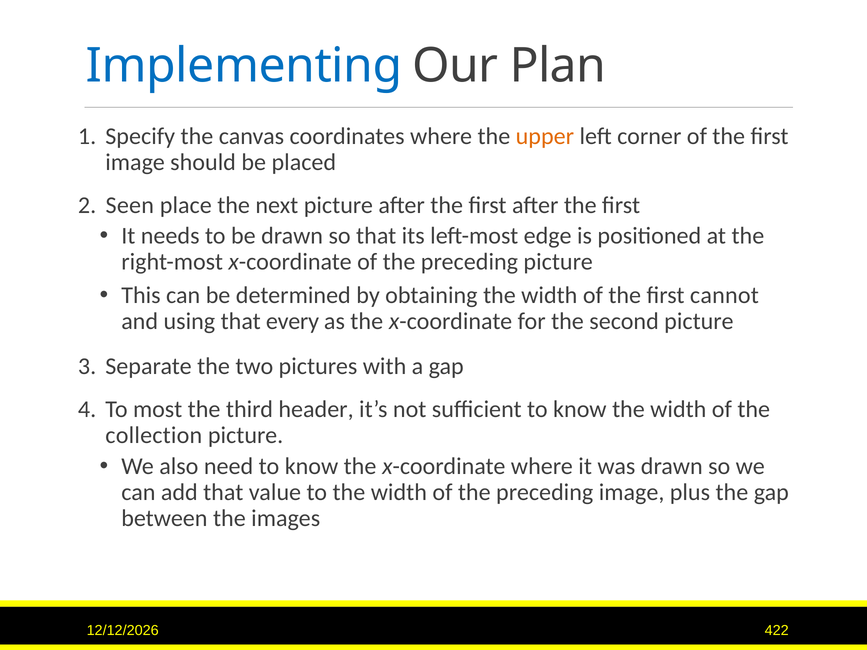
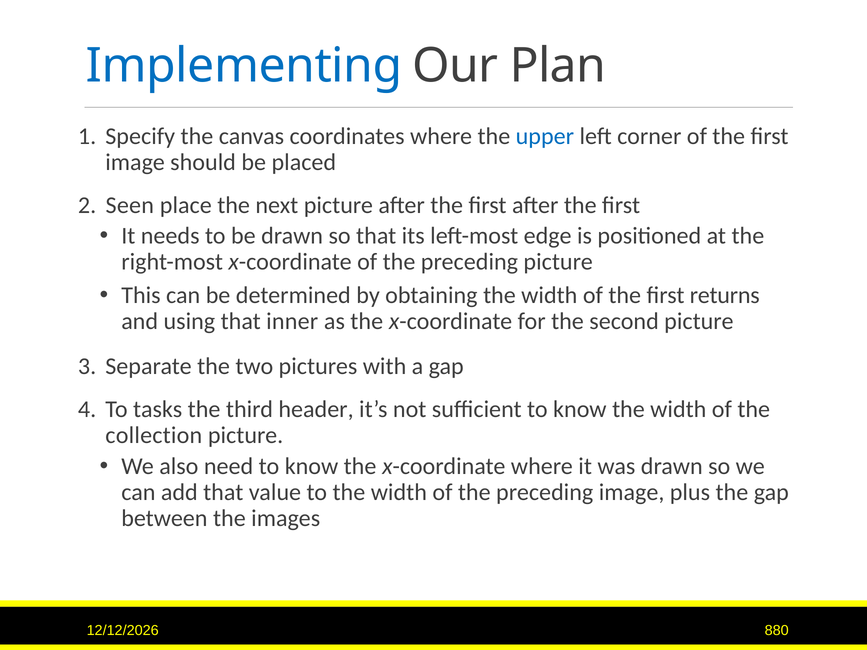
upper colour: orange -> blue (545, 136)
cannot: cannot -> returns (725, 295)
every: every -> inner (292, 321)
most: most -> tasks (158, 409)
422: 422 -> 880 (777, 631)
